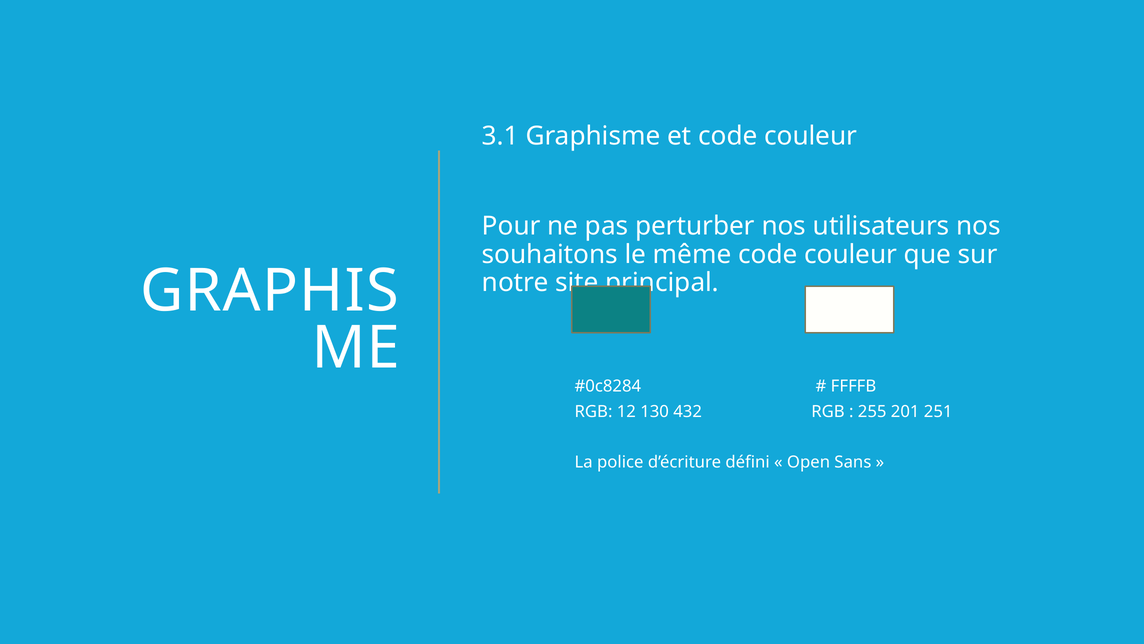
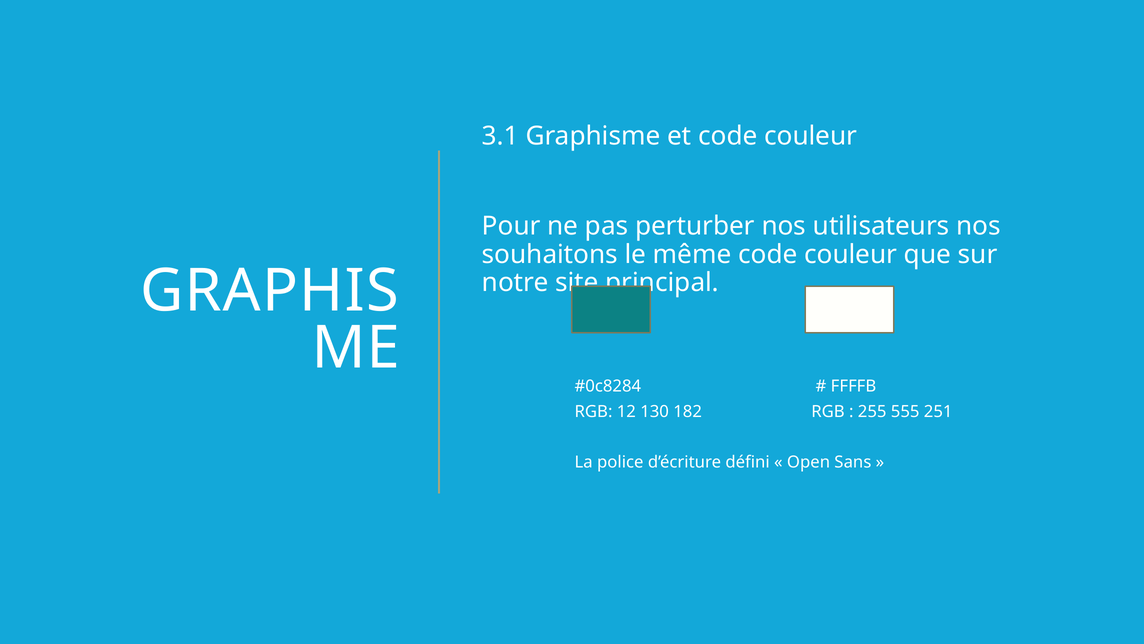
432: 432 -> 182 (688, 411)
201: 201 -> 555 (905, 411)
